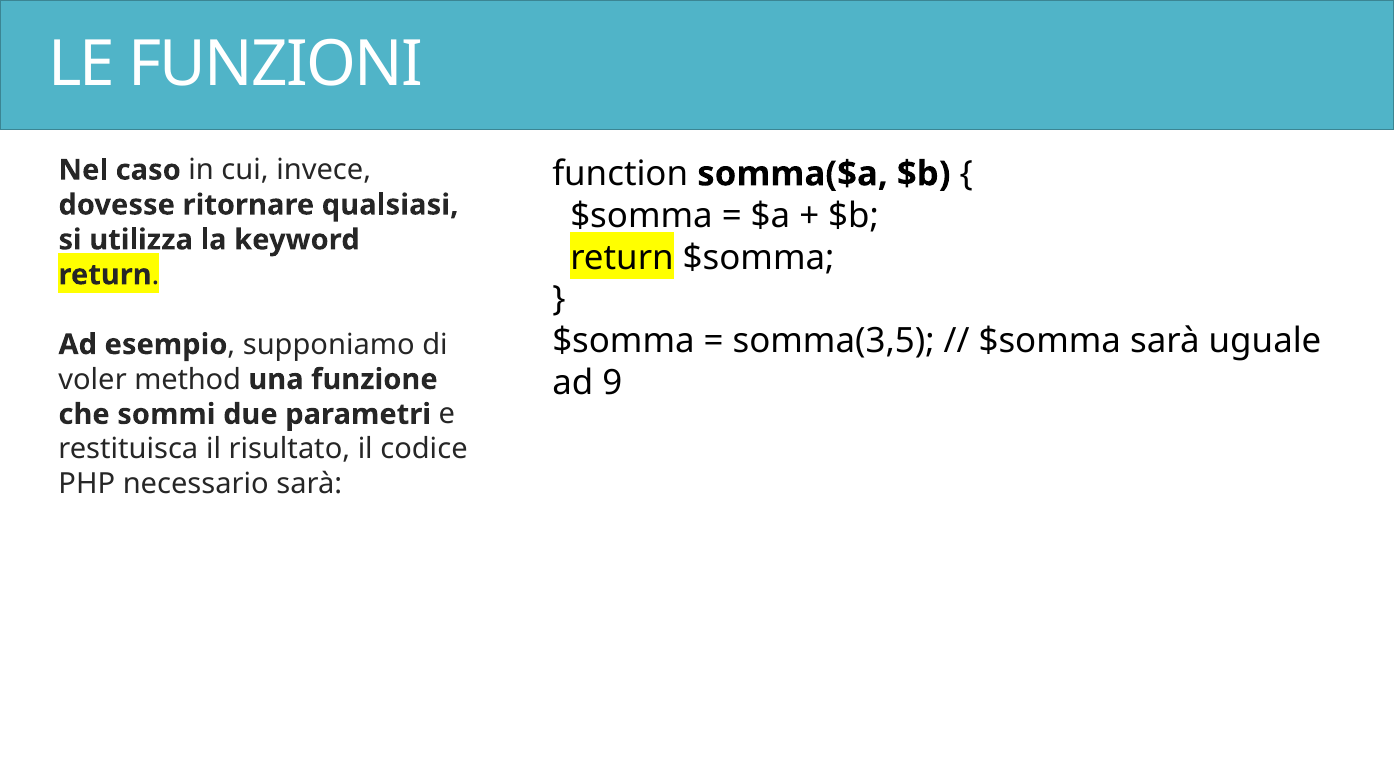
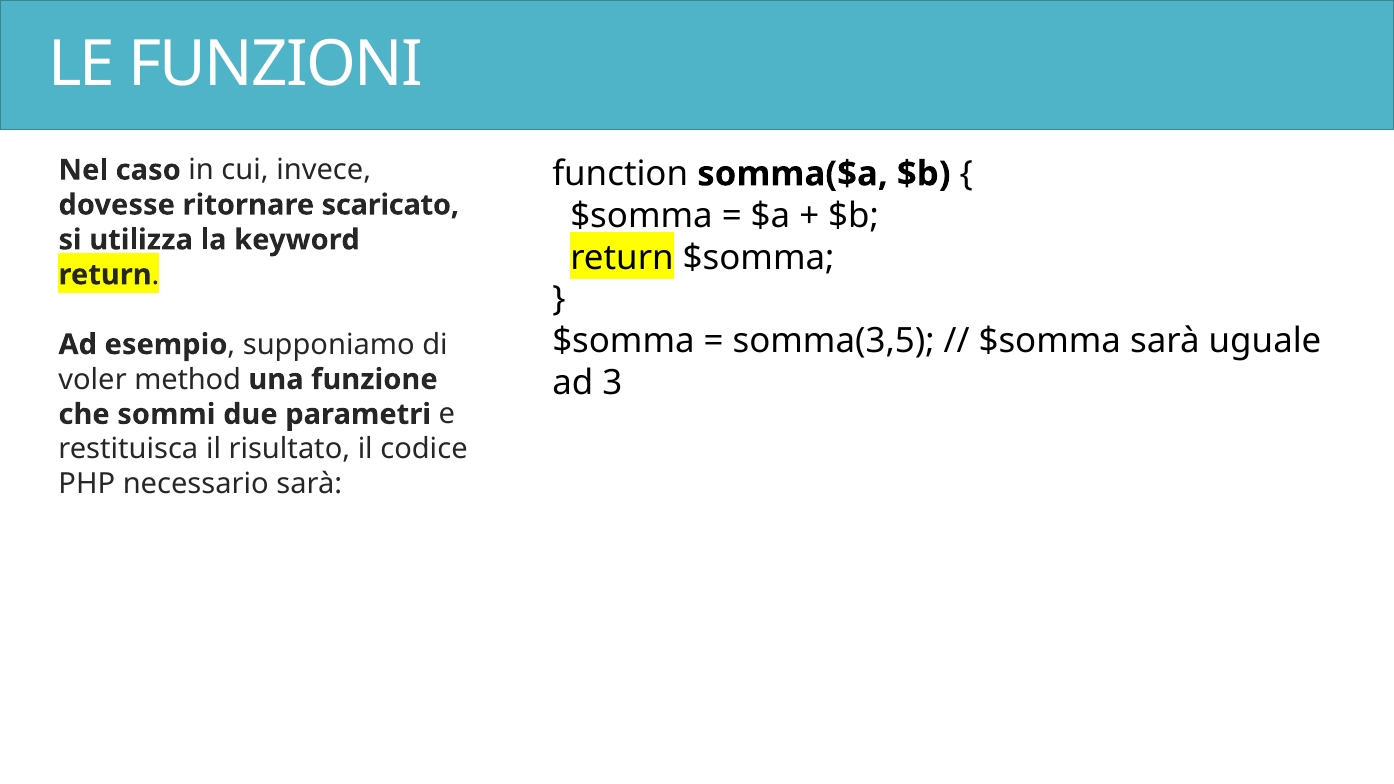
qualsiasi: qualsiasi -> scaricato (390, 205)
9: 9 -> 3 (612, 383)
